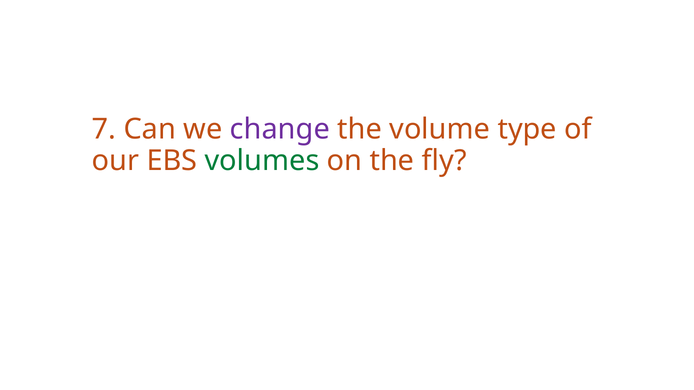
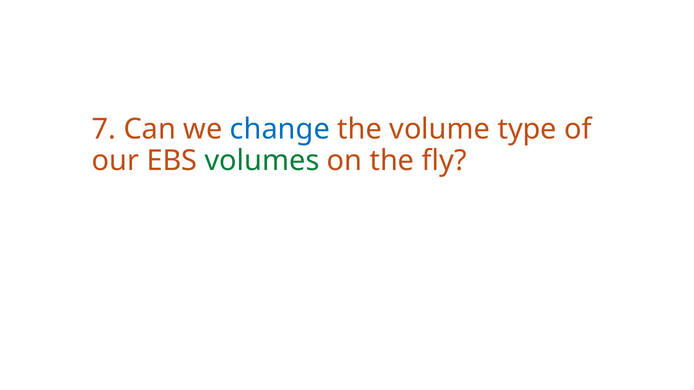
change colour: purple -> blue (280, 129)
